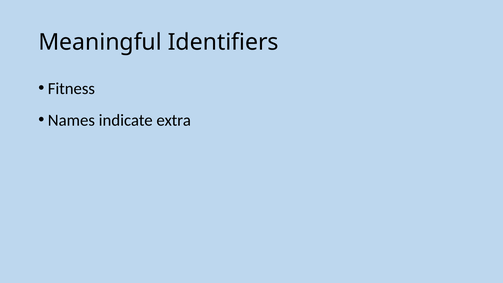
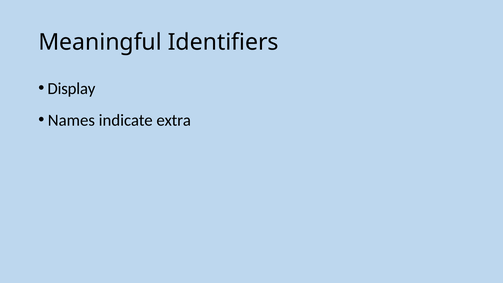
Fitness: Fitness -> Display (71, 88)
